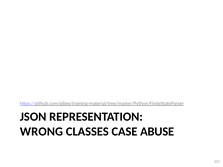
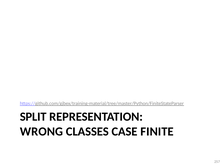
JSON: JSON -> SPLIT (33, 117)
ABUSE: ABUSE -> FINITE (157, 132)
